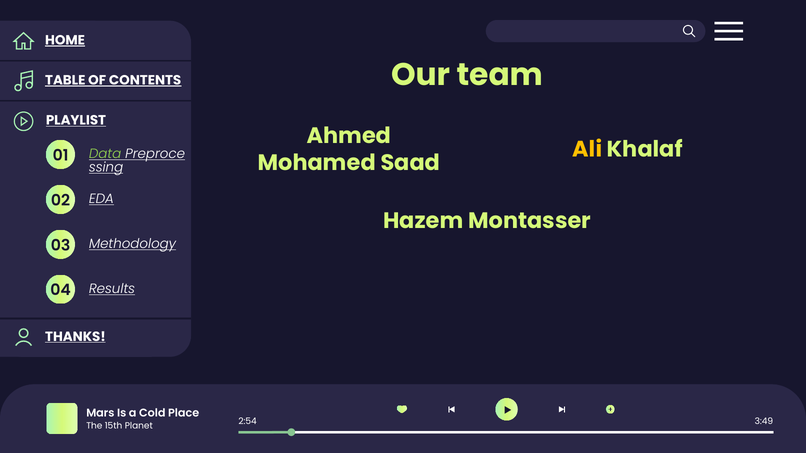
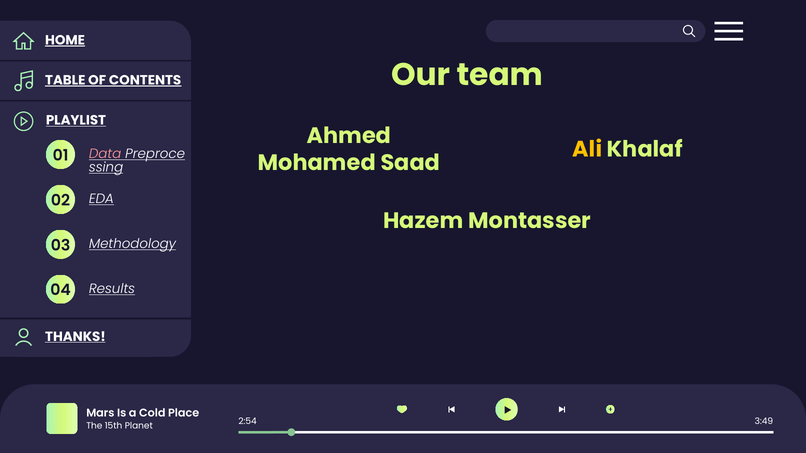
Data colour: light green -> pink (105, 154)
